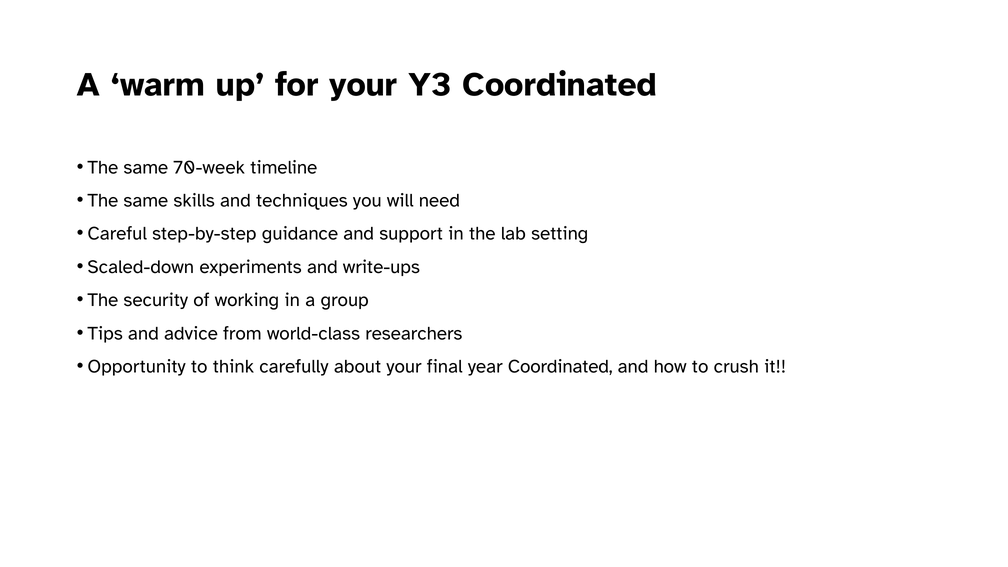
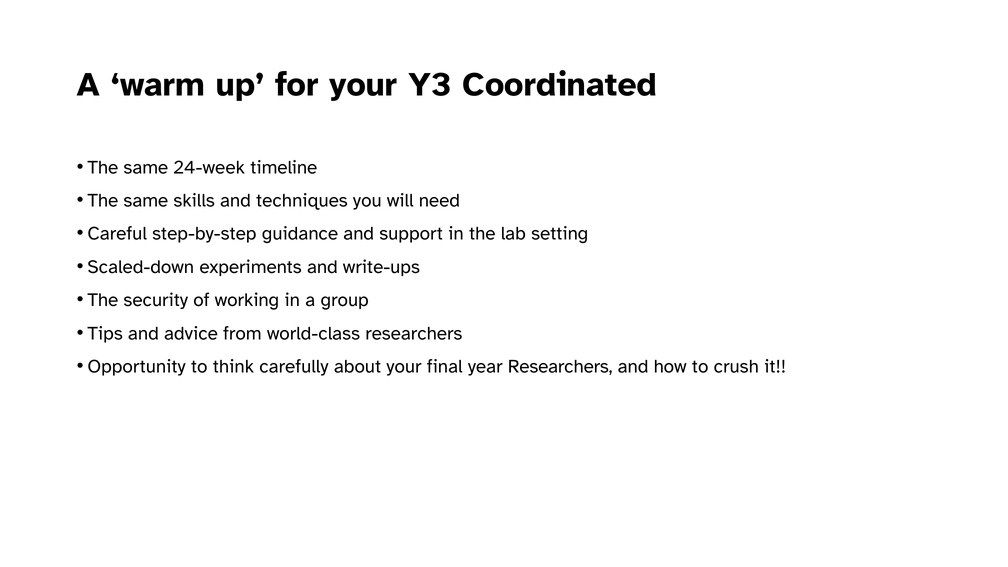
70-week: 70-week -> 24-week (209, 167)
year Coordinated: Coordinated -> Researchers (560, 366)
